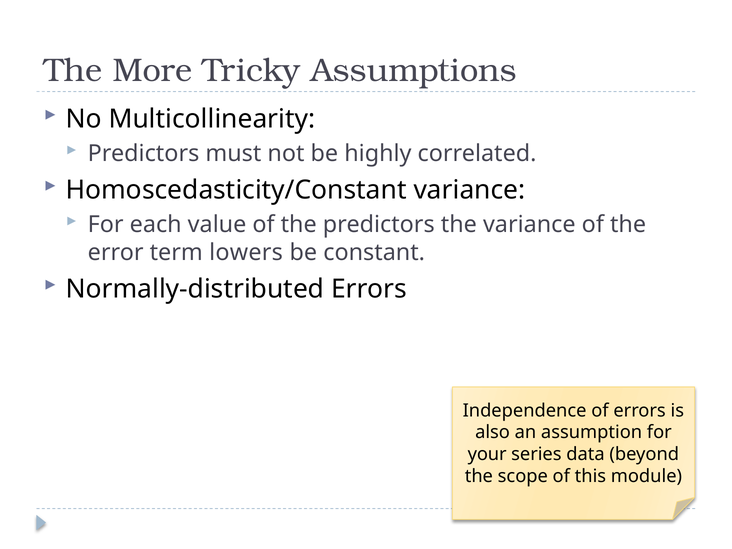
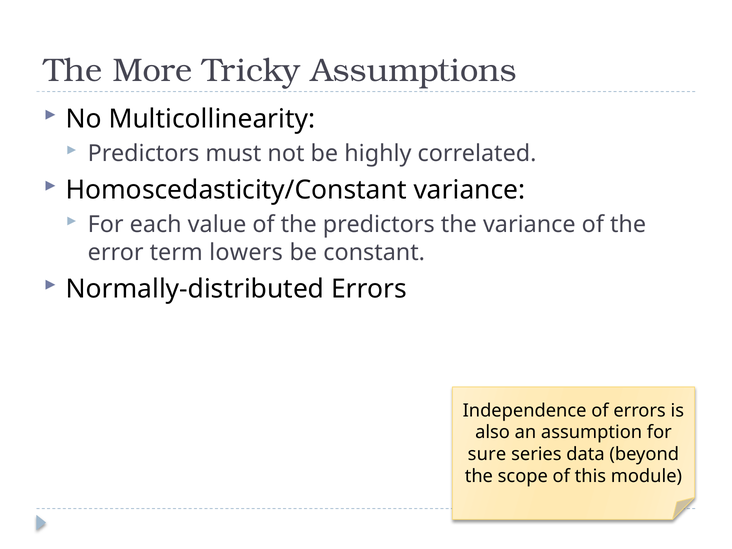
your: your -> sure (487, 454)
